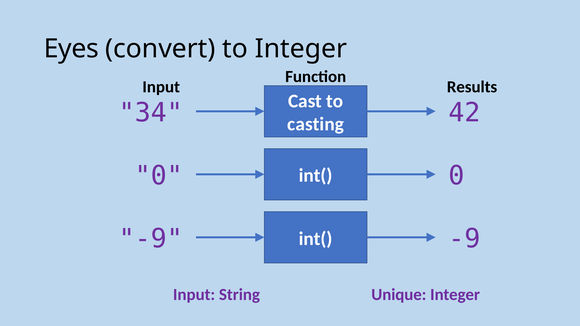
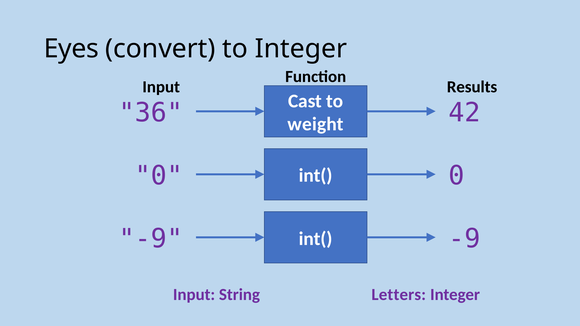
34: 34 -> 36 (151, 113)
casting: casting -> weight (316, 124)
Unique: Unique -> Letters (399, 295)
